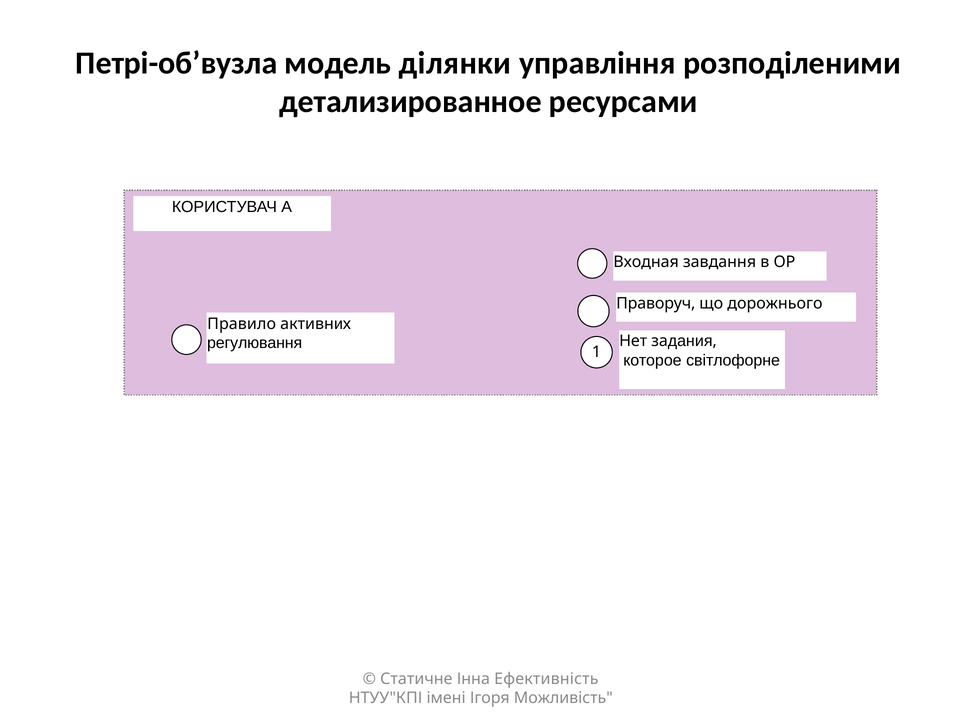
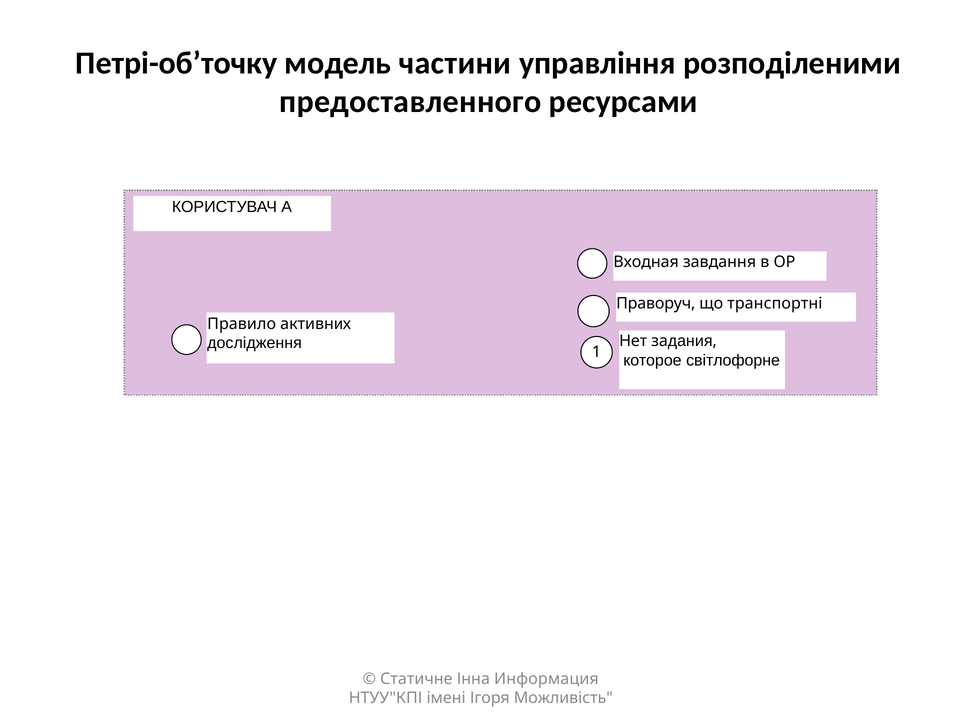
Петрі-об’вузла: Петрі-об’вузла -> Петрі-об’точку (176, 63)
ділянки: ділянки -> частини (455, 63)
детализированное: детализированное -> предоставленного (410, 102)
дорожнього: дорожнього -> транспортні (775, 303)
регулювання: регулювання -> дослідження (255, 343)
Ефективність: Ефективність -> Информация (546, 679)
